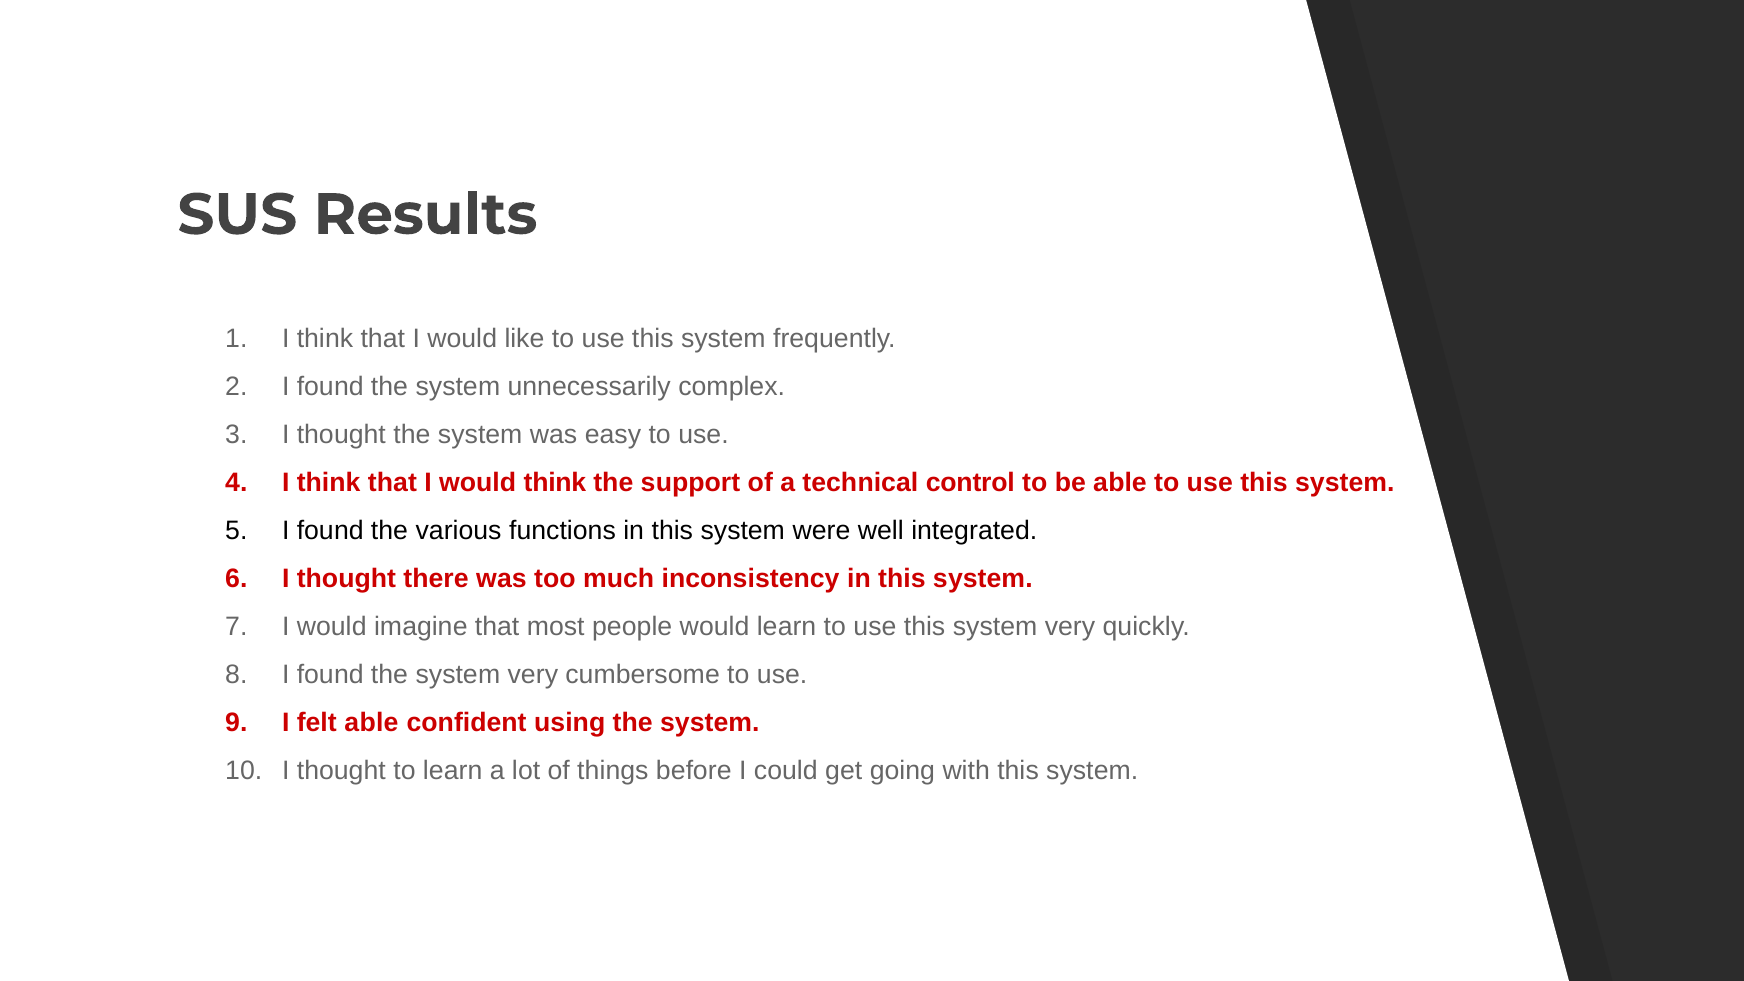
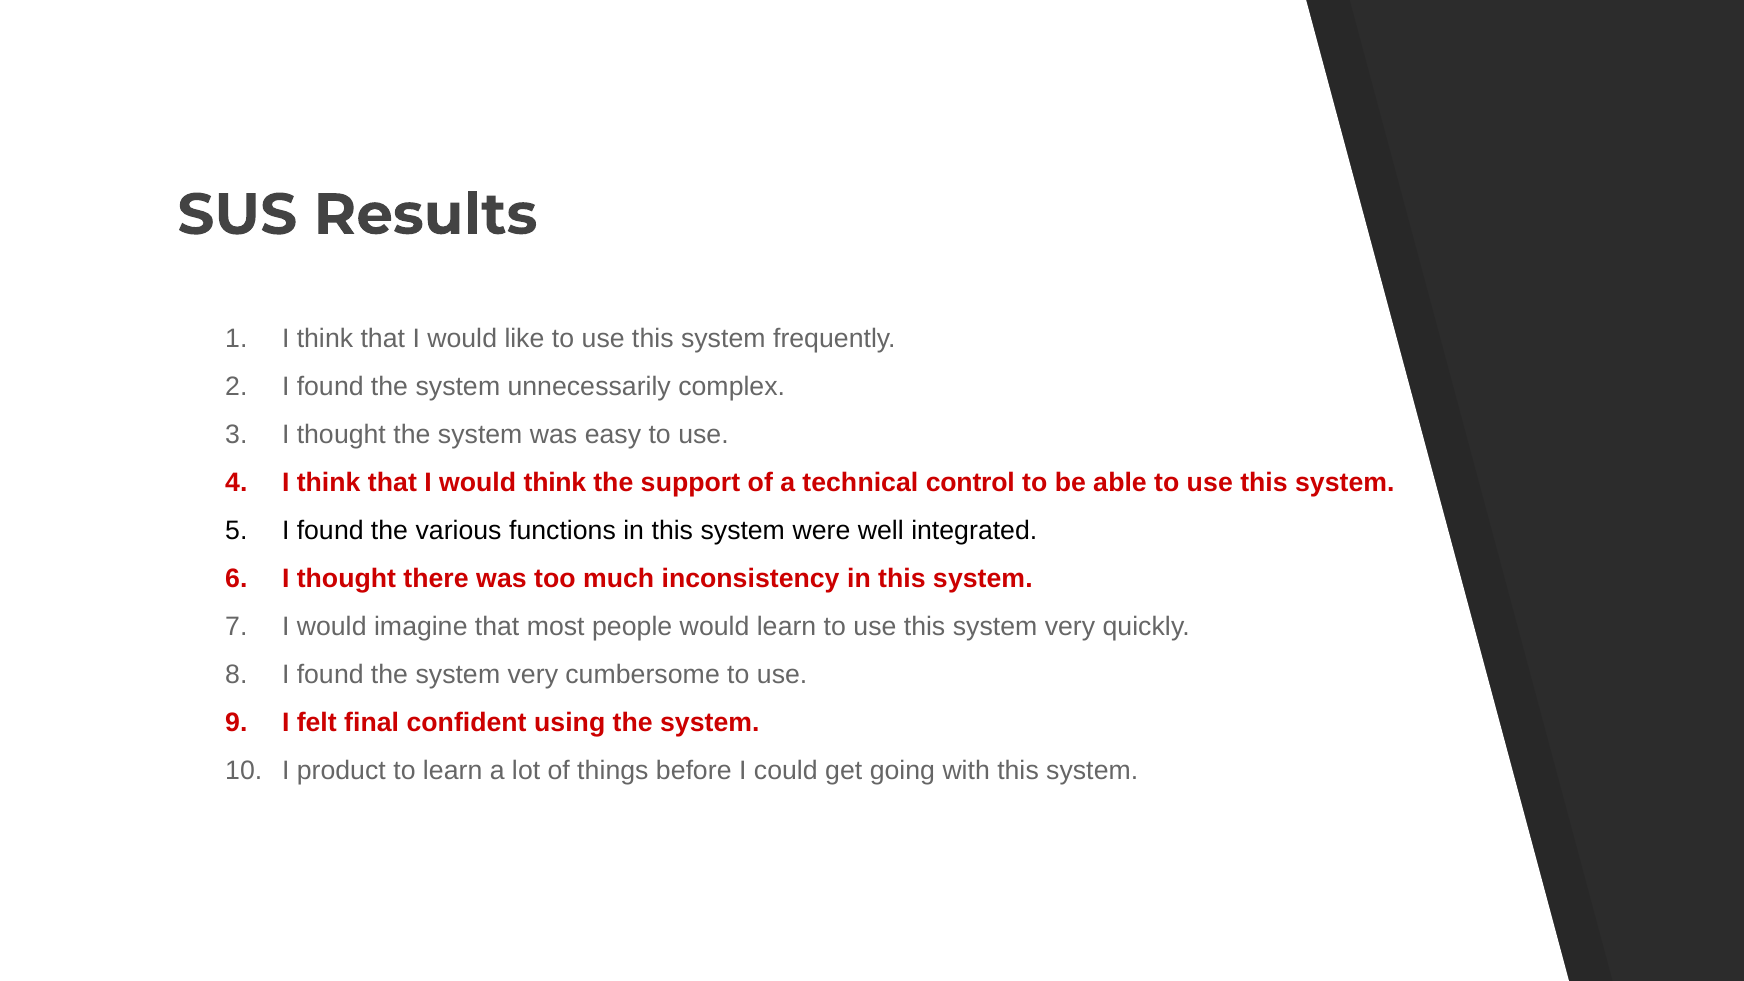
felt able: able -> final (372, 722)
thought: thought -> product (341, 770)
